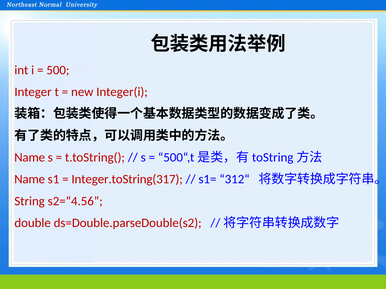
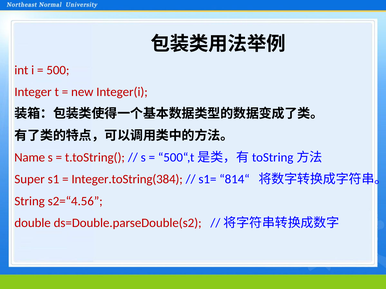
Name: Name -> Super (30, 179)
Integer.toString(317: Integer.toString(317 -> Integer.toString(384 (127, 179)
312“: 312“ -> 814“ (234, 179)
